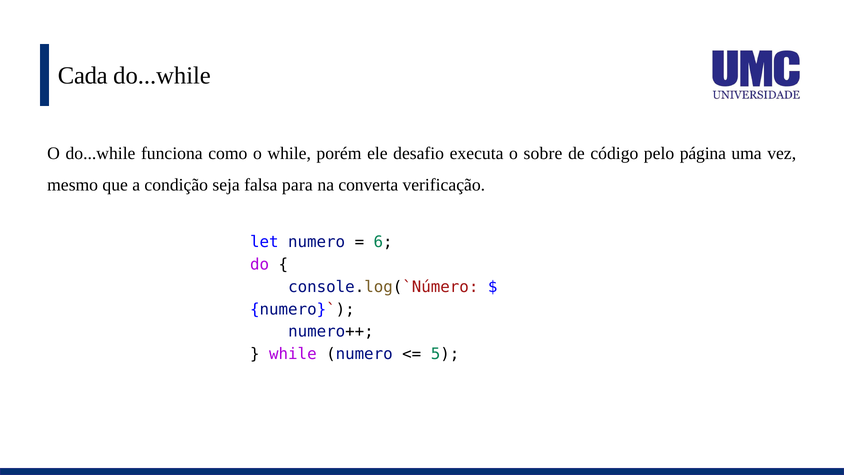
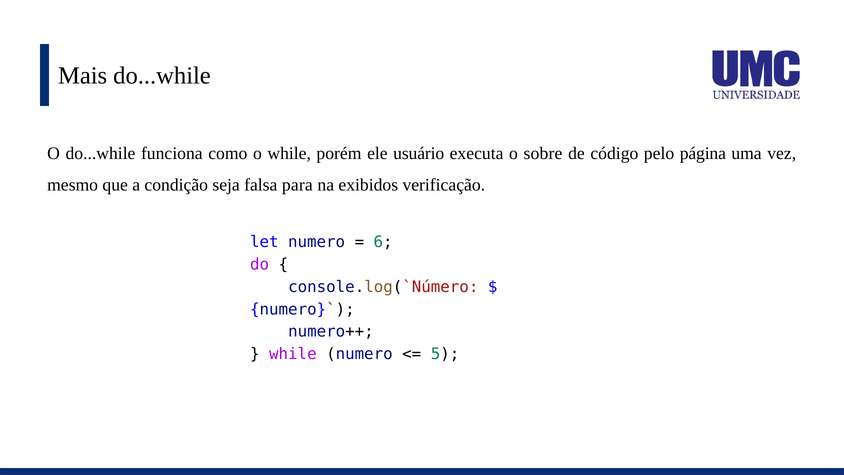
Cada: Cada -> Mais (83, 75)
desafio: desafio -> usuário (419, 153)
converta: converta -> exibidos (368, 185)
